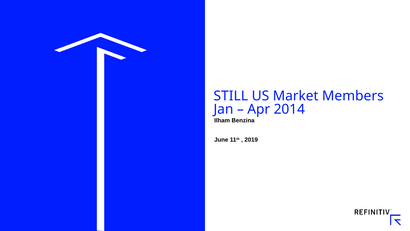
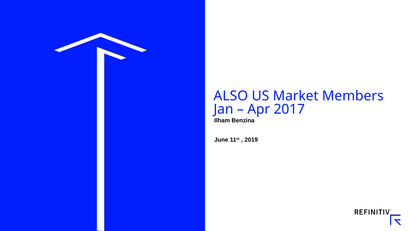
STILL: STILL -> ALSO (231, 96)
2014: 2014 -> 2017 (289, 109)
